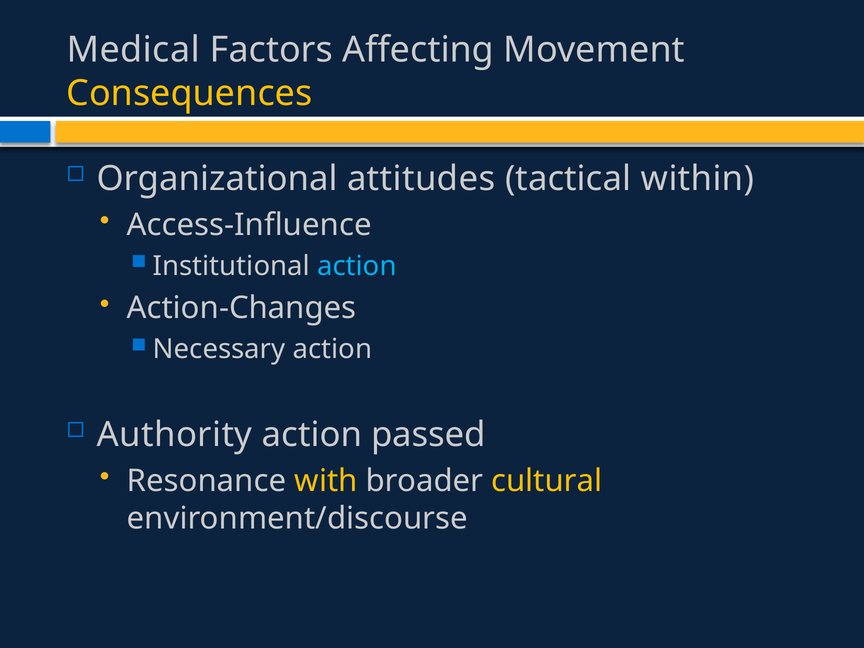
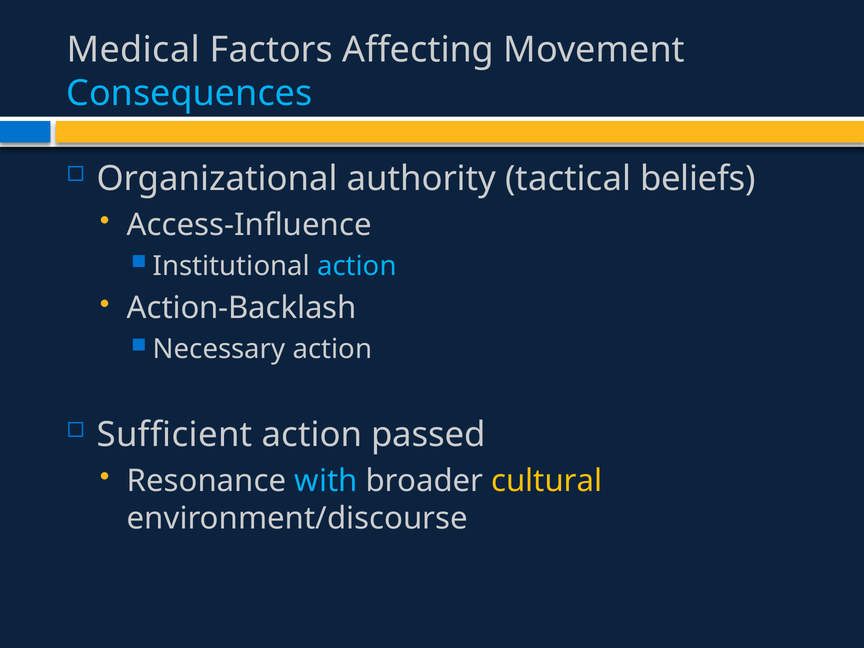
Consequences colour: yellow -> light blue (189, 93)
attitudes: attitudes -> authority (421, 179)
within: within -> beliefs (698, 179)
Action-Changes: Action-Changes -> Action-Backlash (242, 308)
Authority: Authority -> Sufficient (175, 435)
with colour: yellow -> light blue (326, 481)
